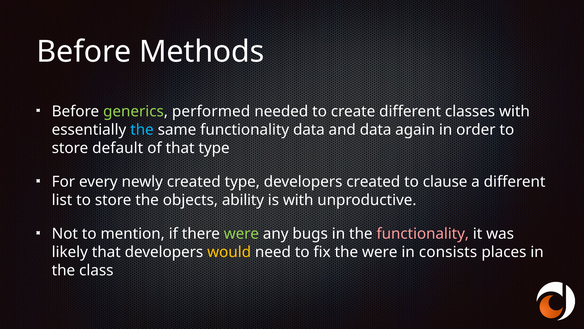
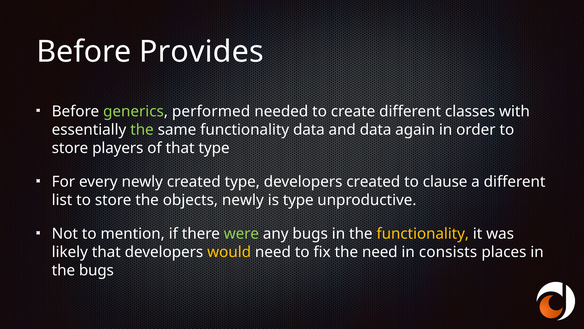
Methods: Methods -> Provides (202, 52)
the colour: light blue -> light green (142, 130)
default: default -> players (118, 148)
objects ability: ability -> newly (243, 200)
is with: with -> type (298, 200)
functionality colour: pink -> yellow (423, 234)
the were: were -> need (380, 252)
the class: class -> bugs (96, 270)
